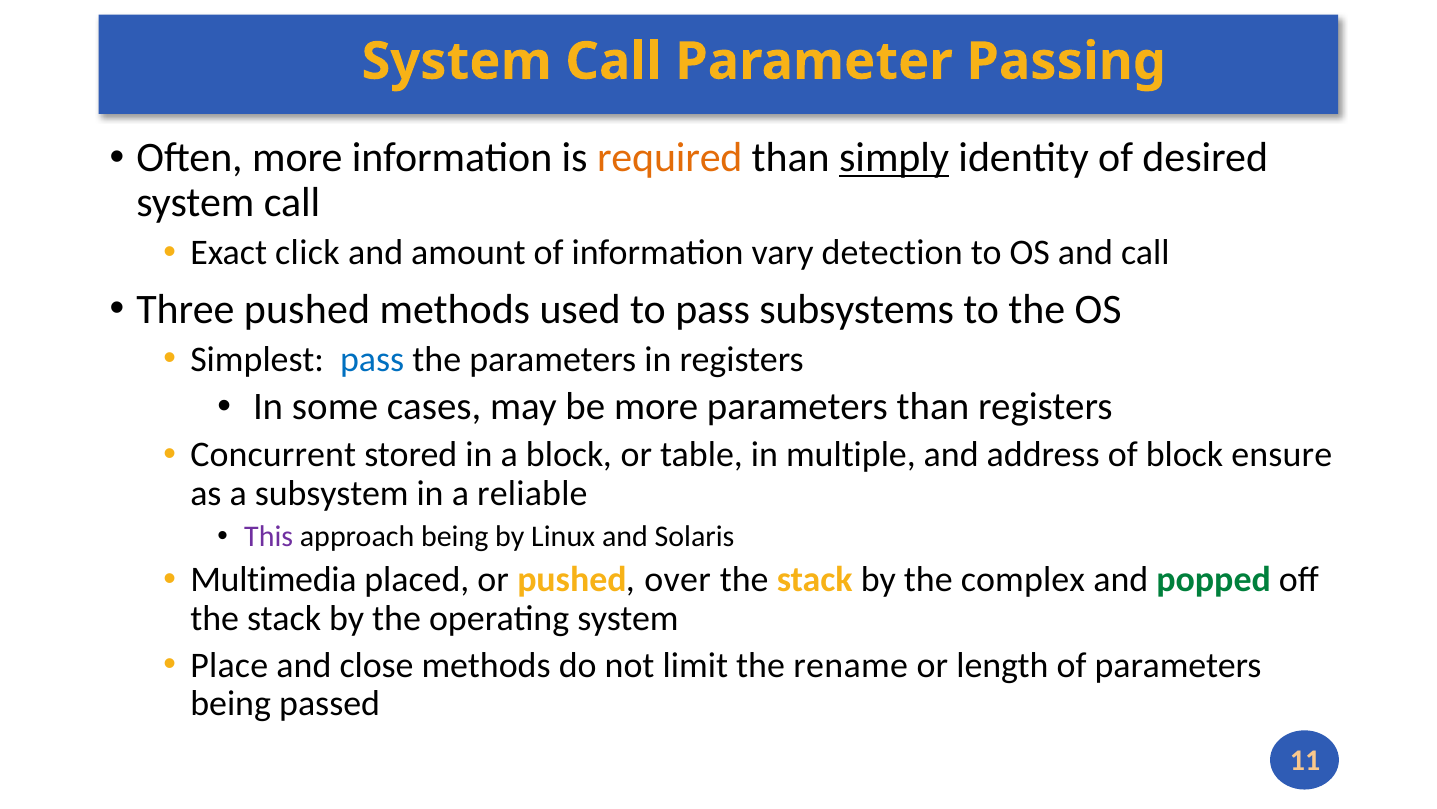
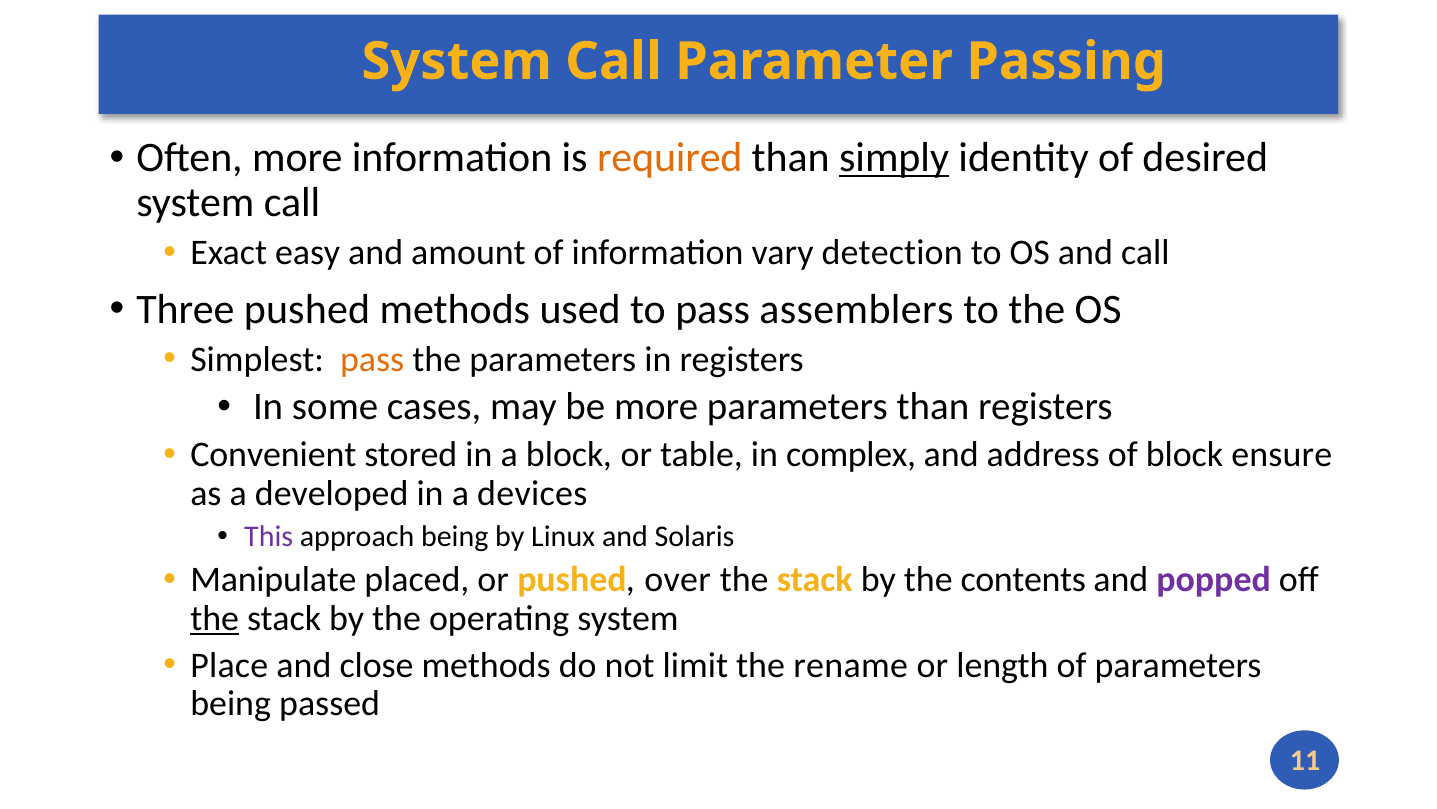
click: click -> easy (308, 252)
subsystems: subsystems -> assemblers (856, 309)
pass colour: blue -> orange (372, 359)
Concurrent: Concurrent -> Convenient (273, 455)
multiple: multiple -> complex (851, 455)
subsystem: subsystem -> developed (332, 493)
reliable: reliable -> devices (532, 493)
Multimedia: Multimedia -> Manipulate (273, 580)
complex: complex -> contents (1023, 580)
popped colour: green -> purple (1214, 580)
the underline: none -> present (215, 618)
